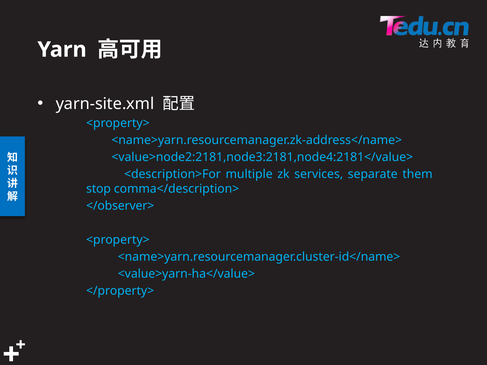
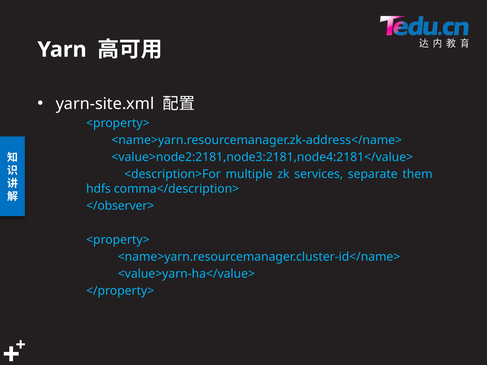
stop: stop -> hdfs (98, 189)
